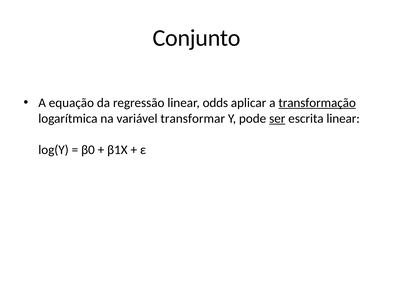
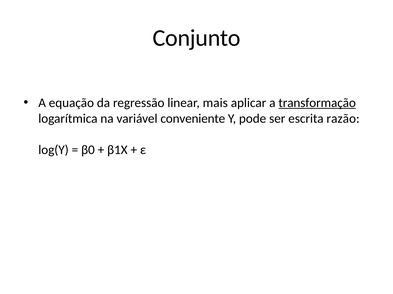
odds: odds -> mais (215, 103)
transformar: transformar -> conveniente (193, 119)
ser underline: present -> none (277, 119)
escrita linear: linear -> razão (343, 119)
